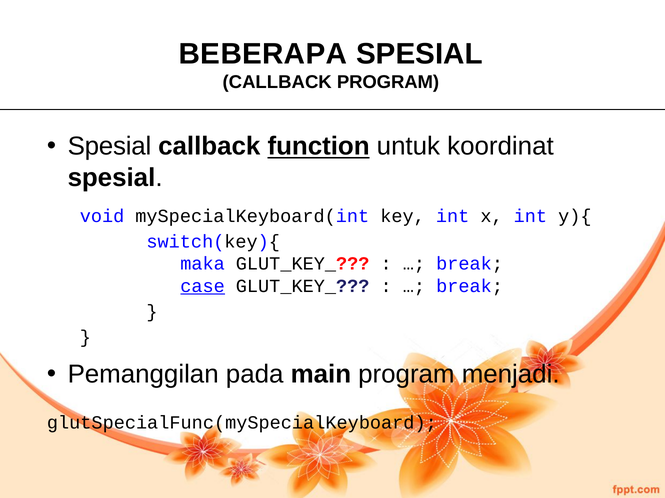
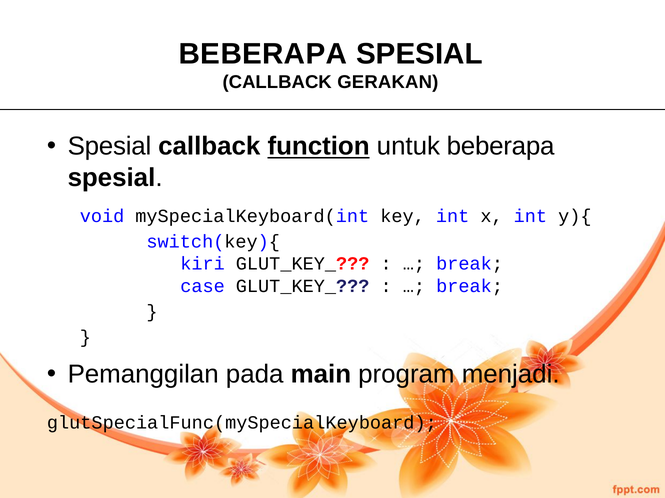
CALLBACK PROGRAM: PROGRAM -> GERAKAN (388, 82)
untuk koordinat: koordinat -> beberapa (501, 146)
maka: maka -> kiri (203, 264)
case underline: present -> none (203, 286)
